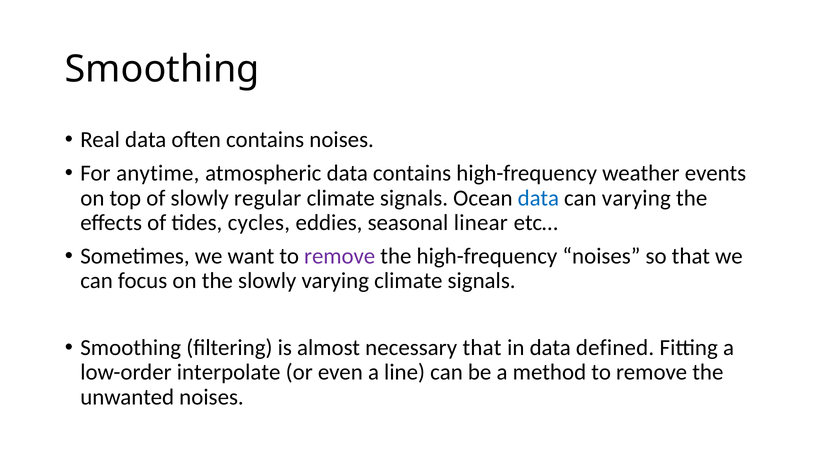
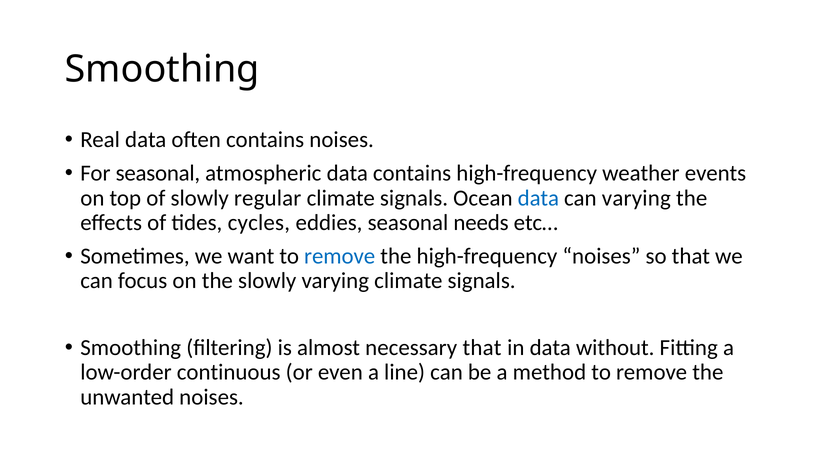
For anytime: anytime -> seasonal (158, 173)
linear: linear -> needs (481, 222)
remove colour: purple -> blue (340, 256)
defined: defined -> without (615, 347)
interpolate: interpolate -> continuous (229, 372)
